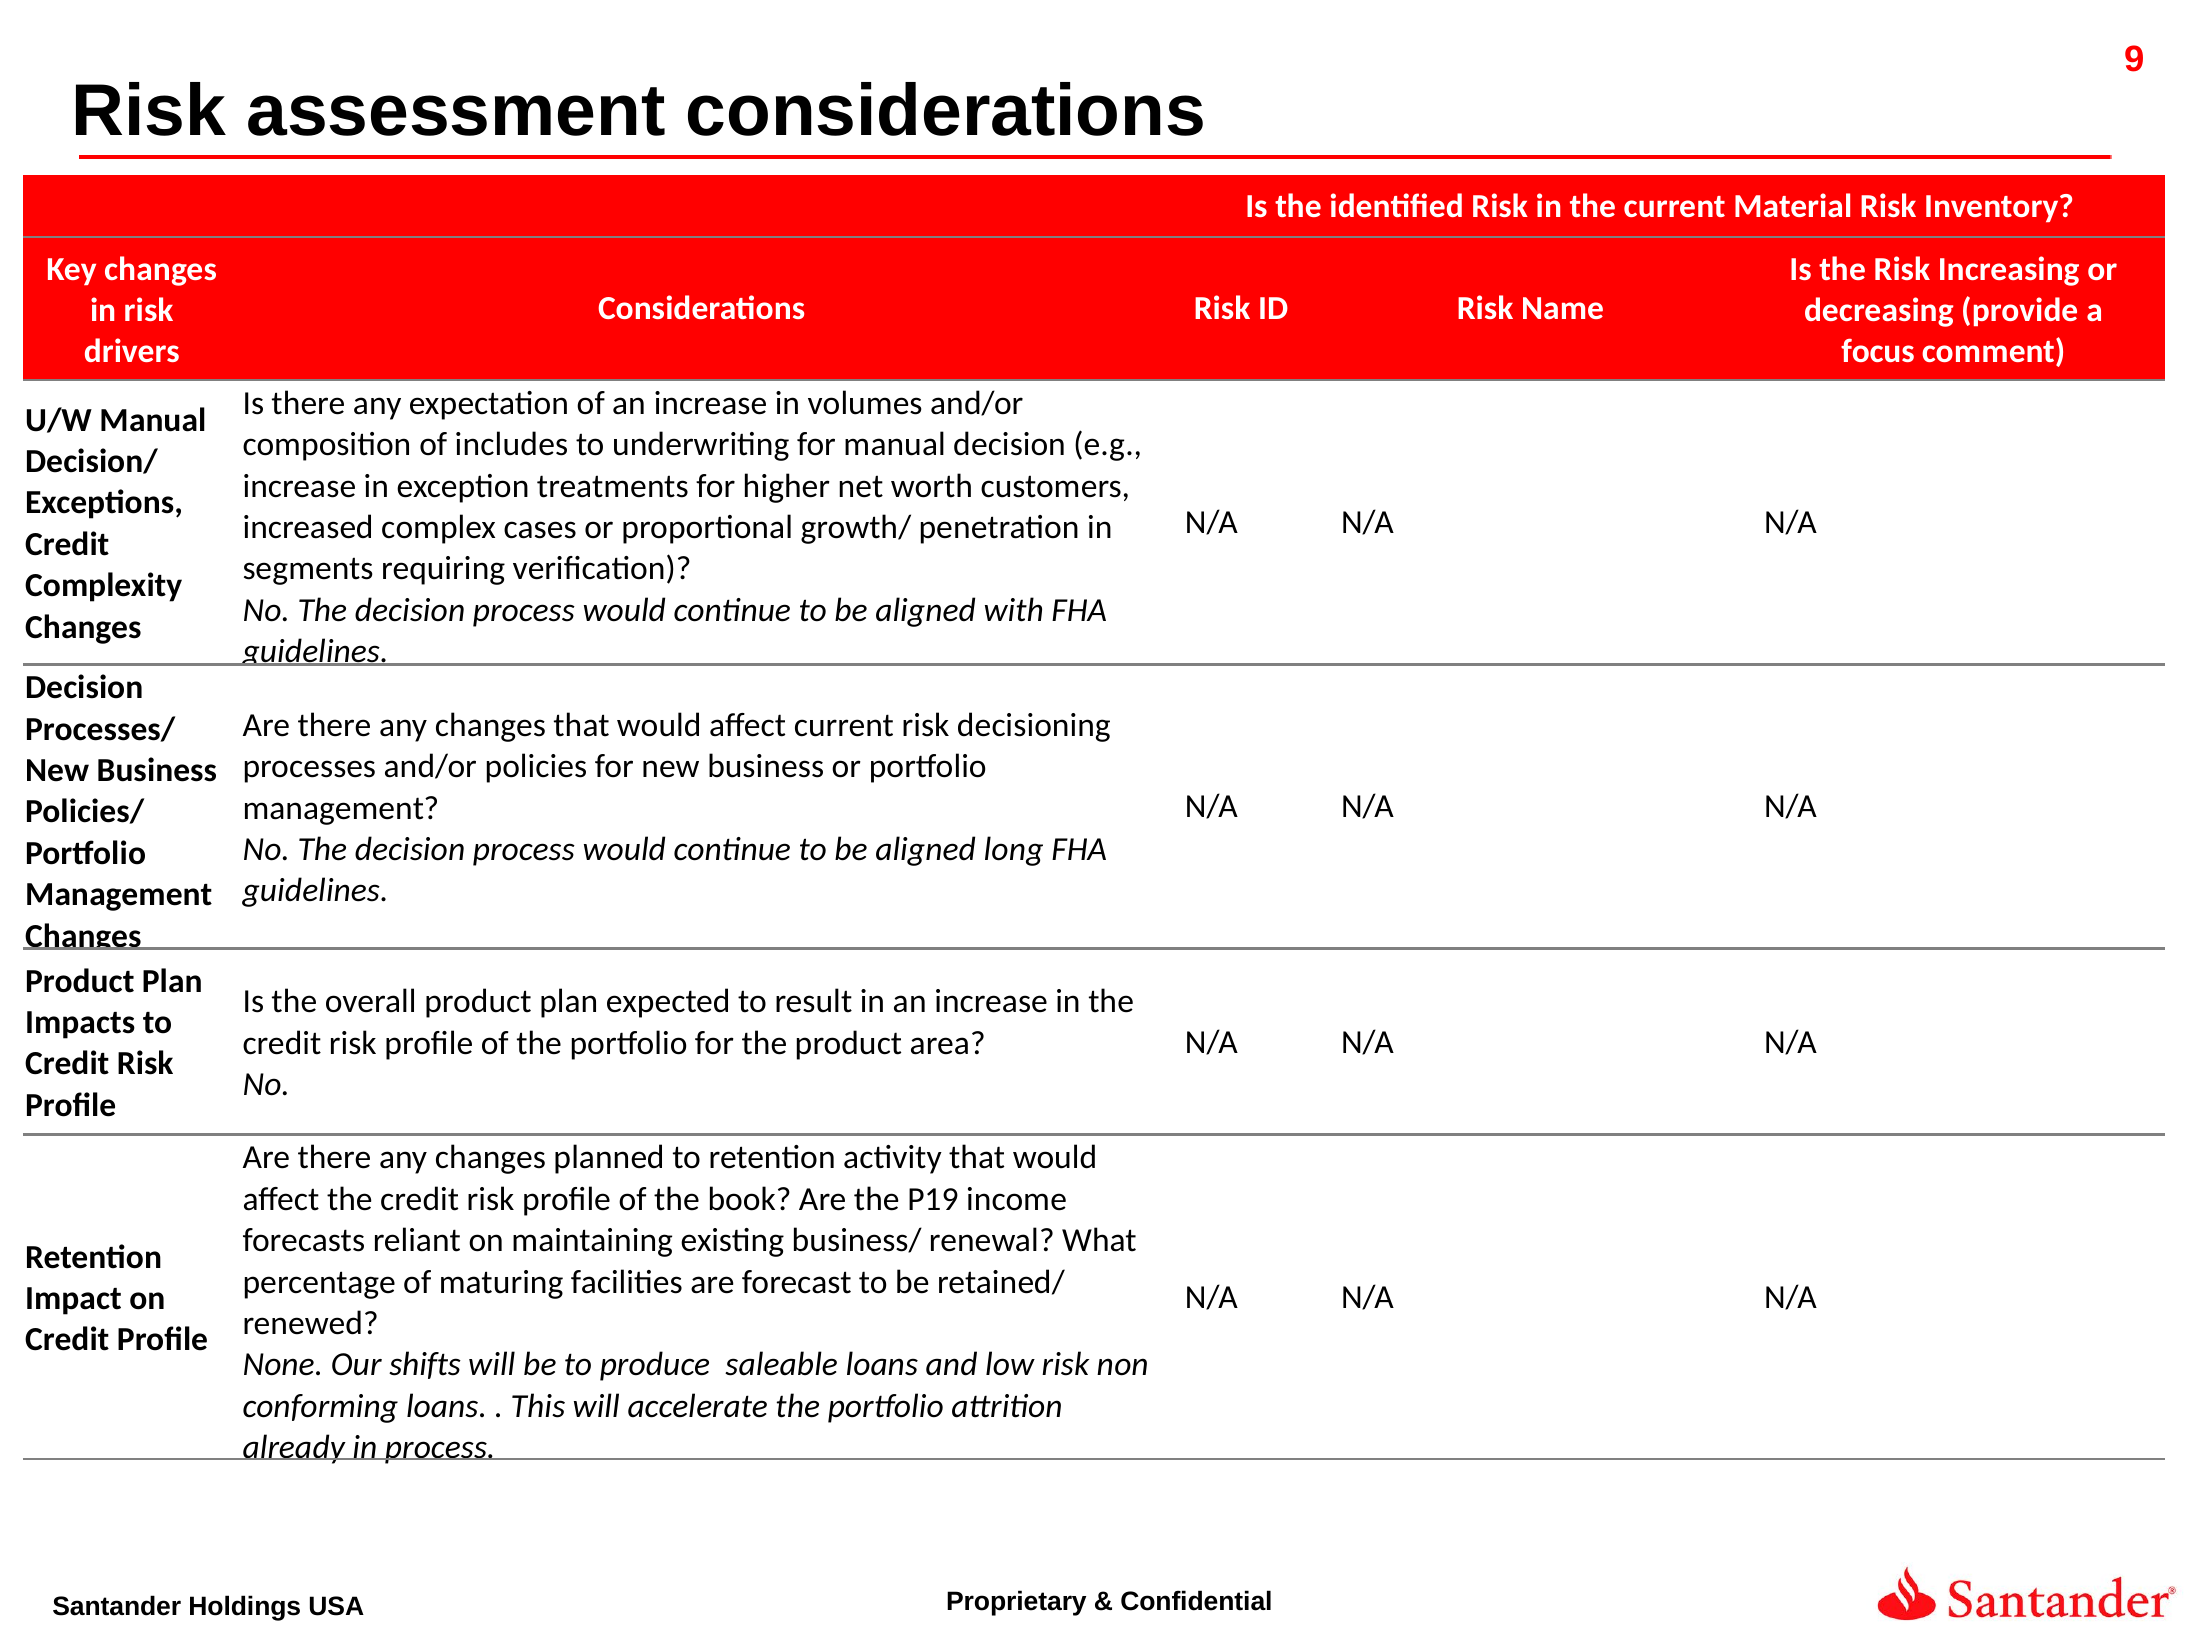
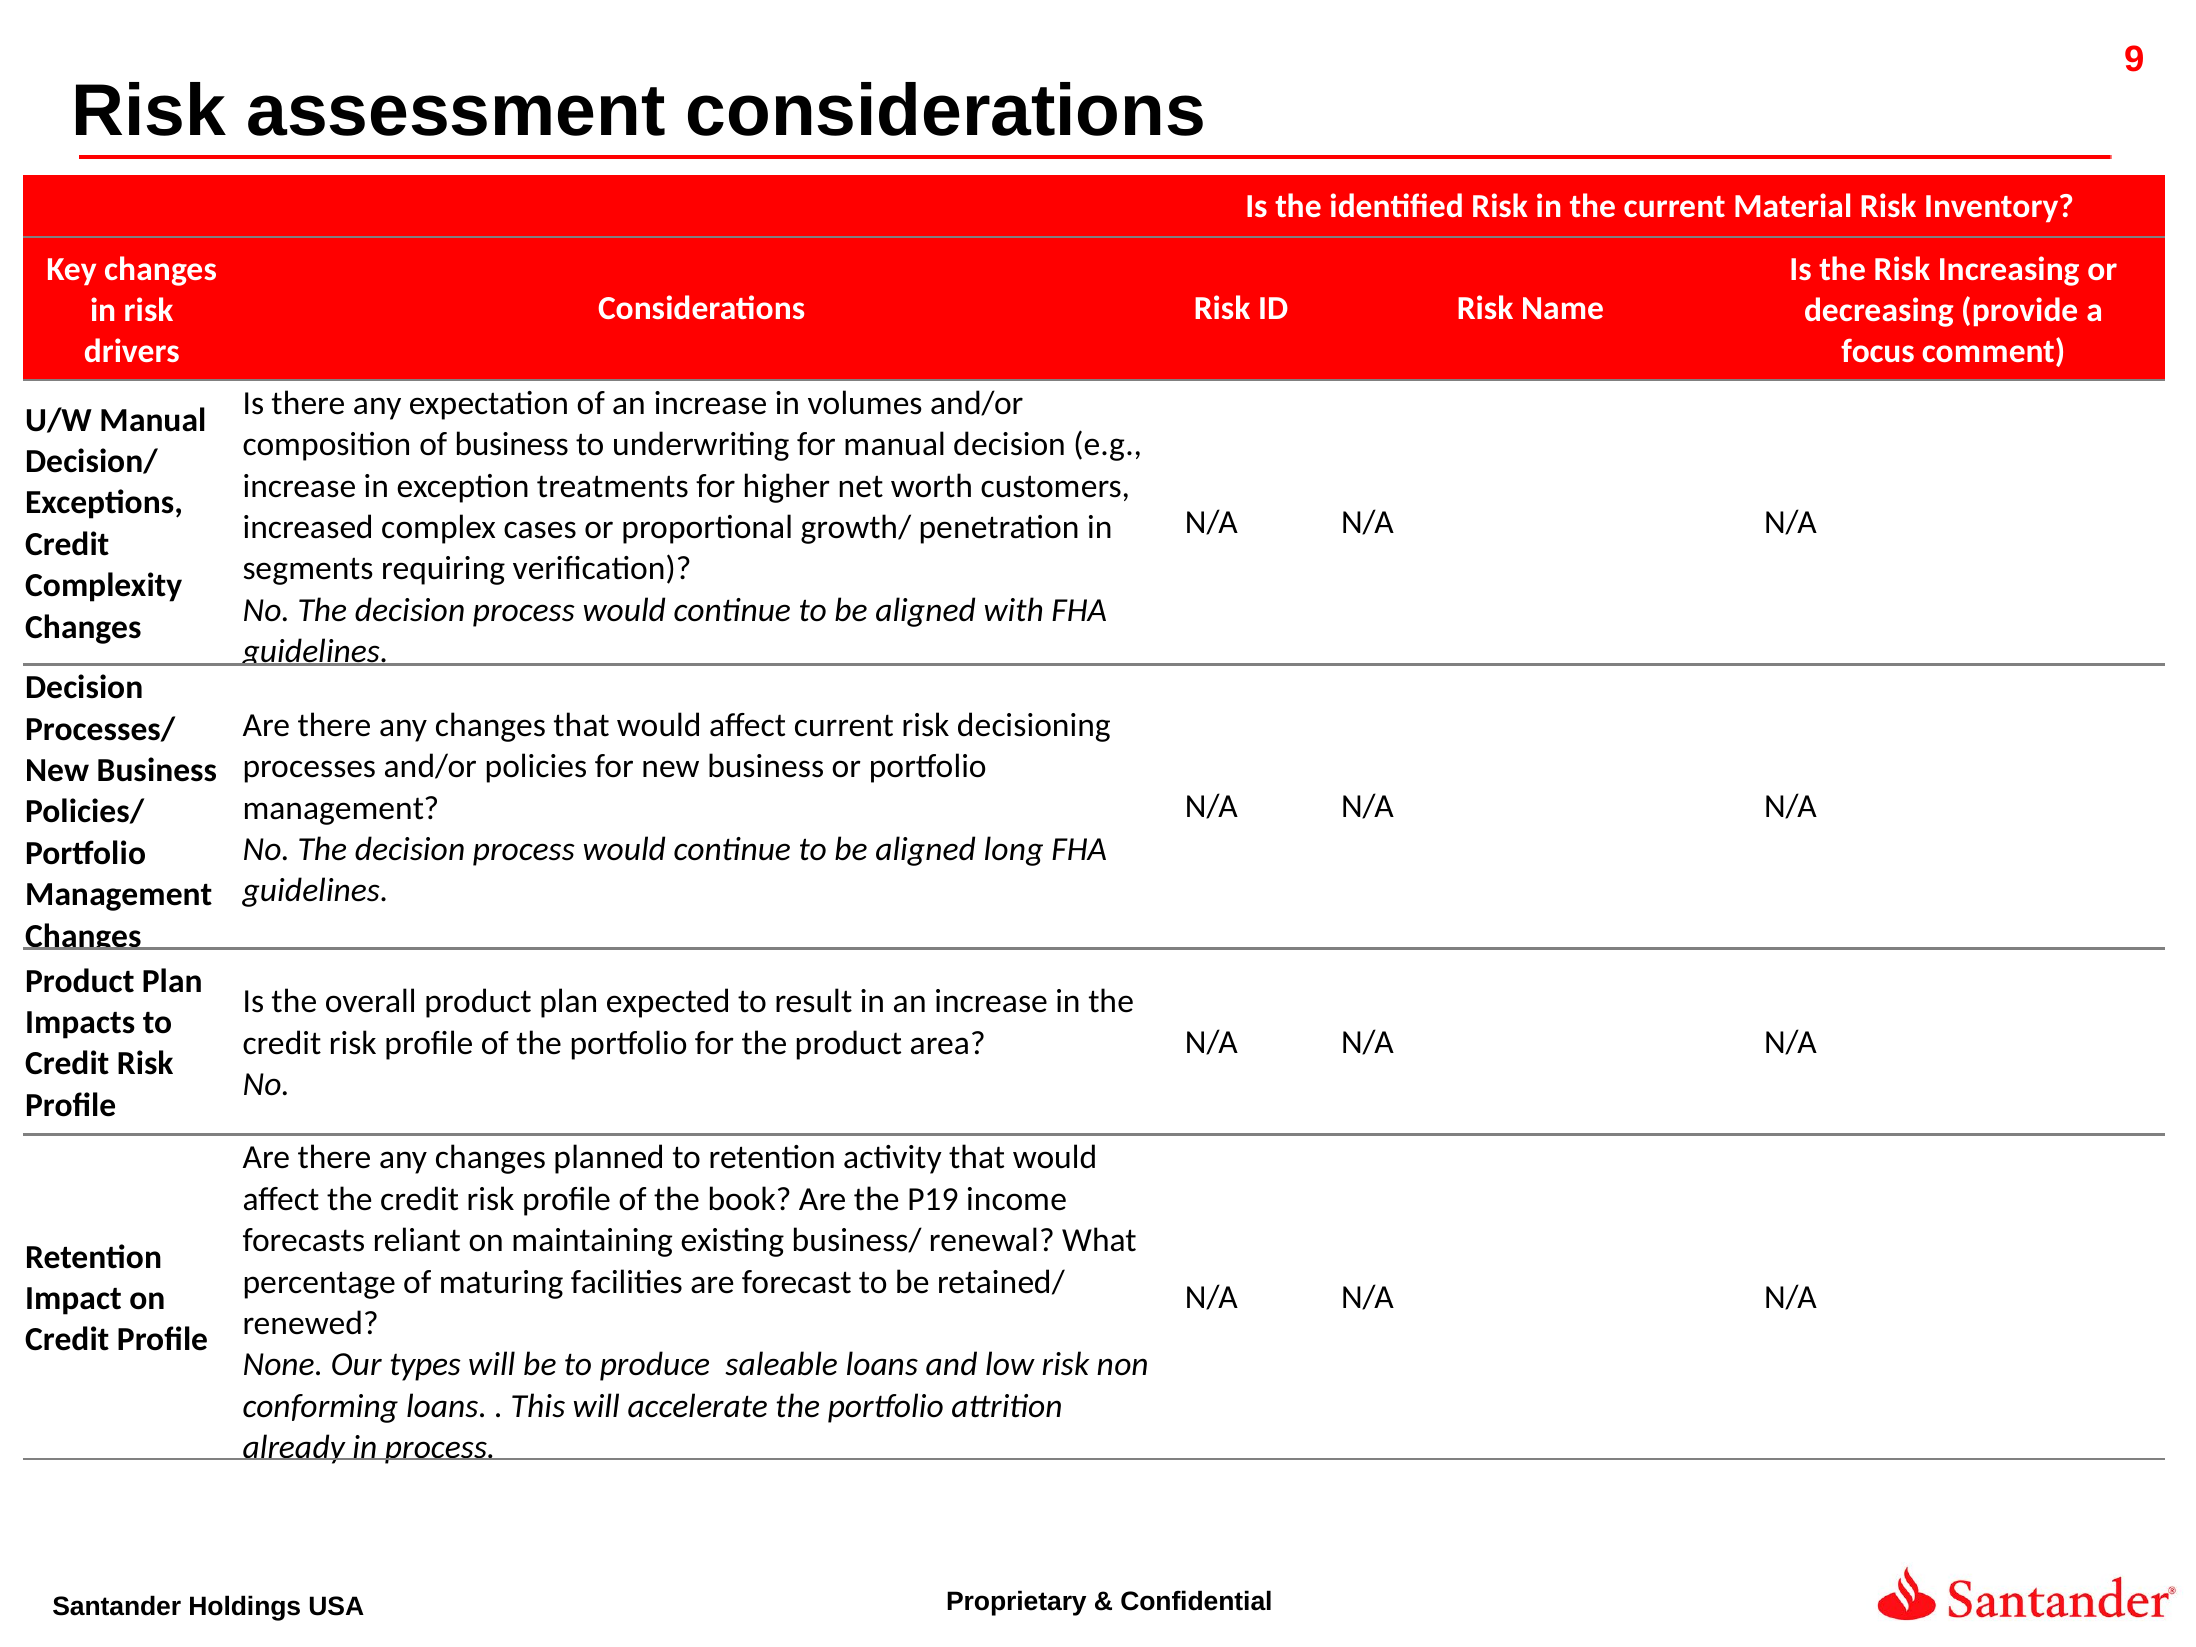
of includes: includes -> business (512, 445)
shifts: shifts -> types (425, 1365)
